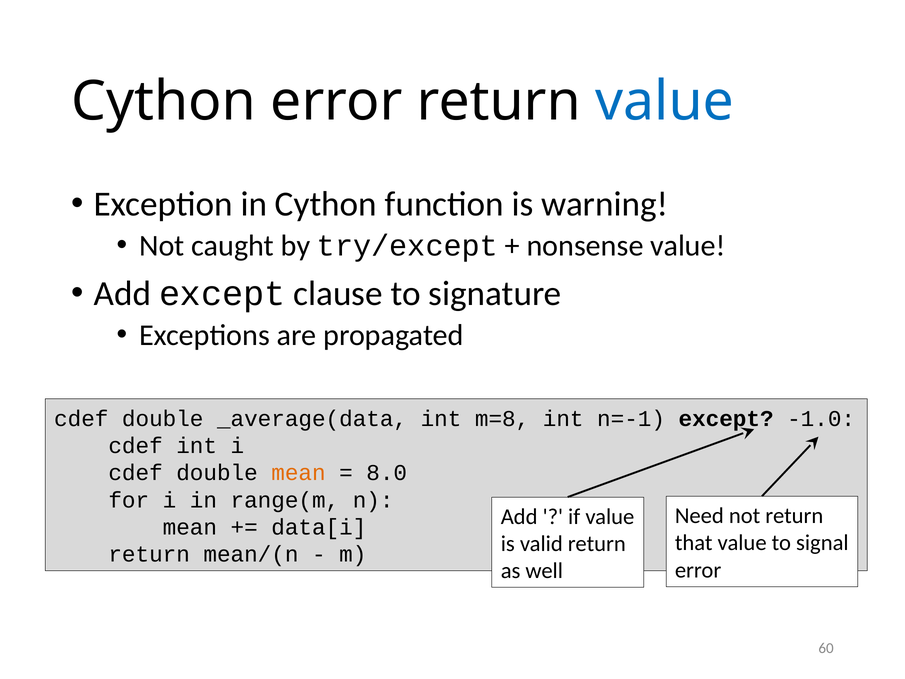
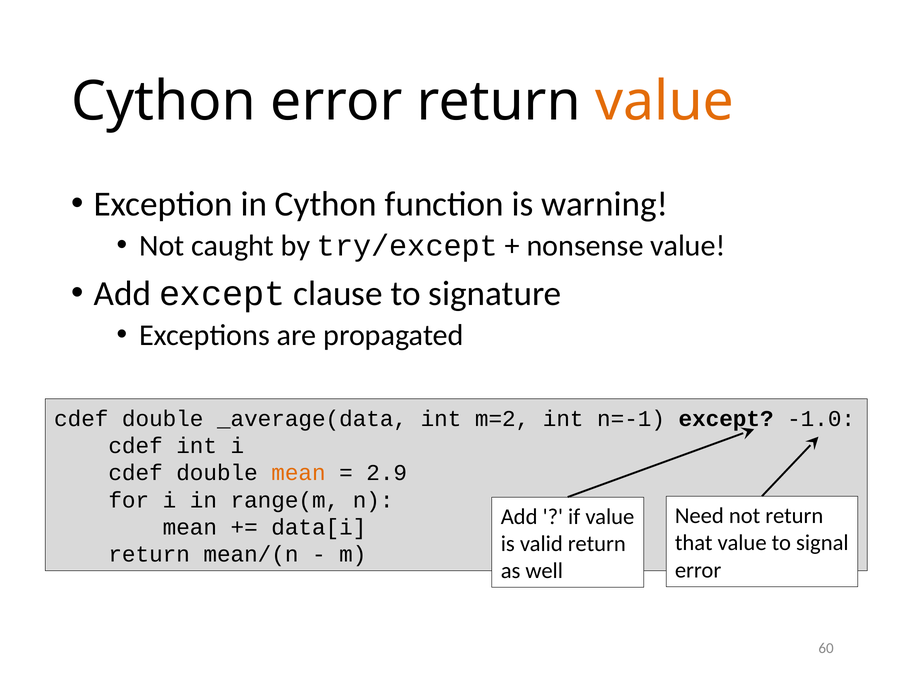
value colour: blue -> orange (665, 101)
m=8: m=8 -> m=2 (502, 418)
8.0: 8.0 -> 2.9 (387, 473)
